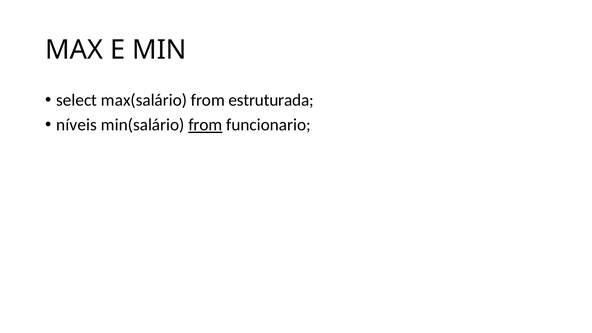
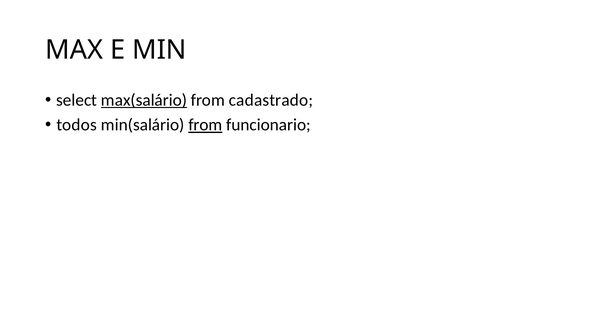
max(salário underline: none -> present (144, 100)
estruturada: estruturada -> cadastrado (271, 100)
níveis: níveis -> todos (77, 125)
